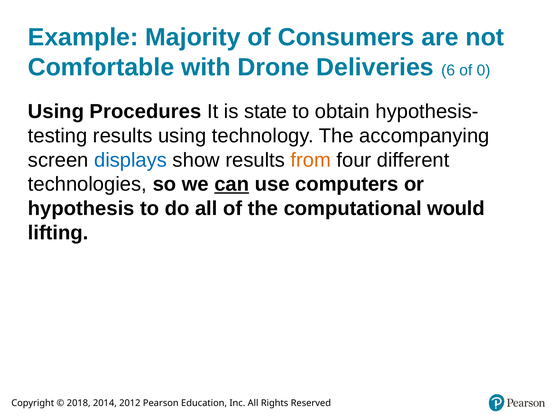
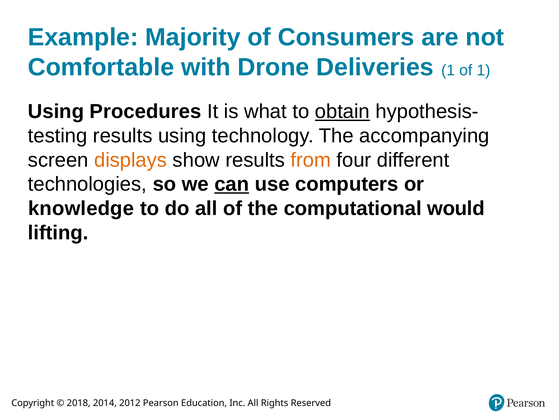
Deliveries 6: 6 -> 1 (448, 70)
of 0: 0 -> 1 (484, 70)
state: state -> what (265, 111)
obtain underline: none -> present (342, 111)
displays colour: blue -> orange (131, 160)
hypothesis: hypothesis -> knowledge (81, 208)
